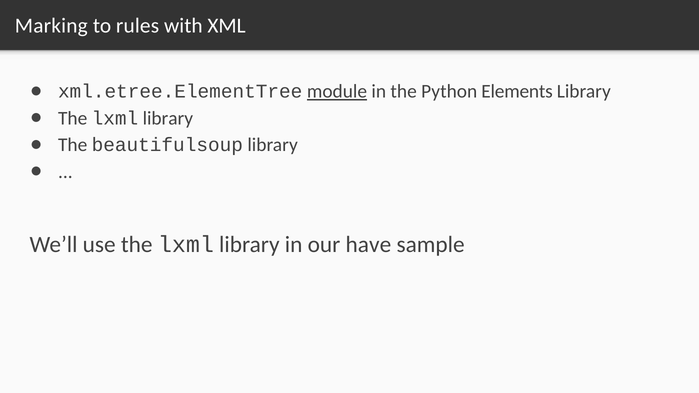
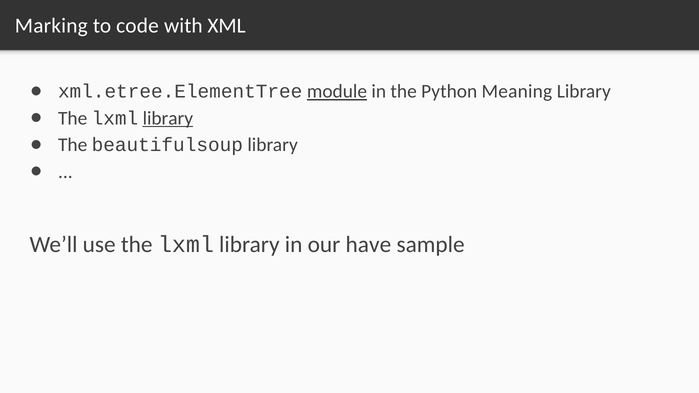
rules: rules -> code (137, 26)
Elements: Elements -> Meaning (517, 91)
library underline: none -> present (168, 118)
